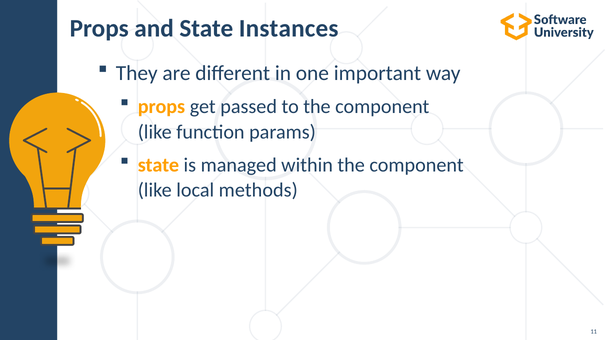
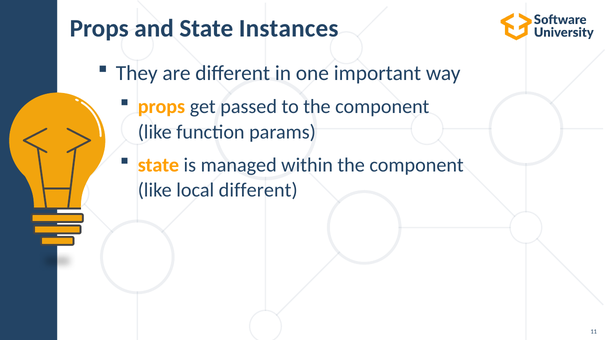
local methods: methods -> different (258, 190)
